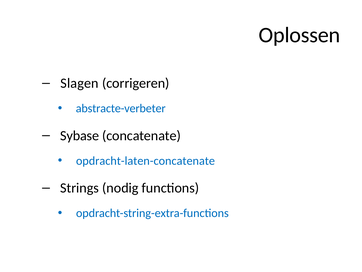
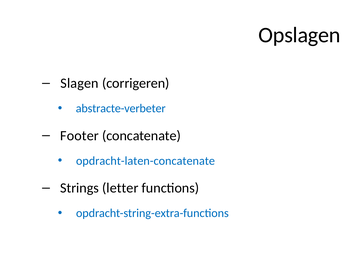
Oplossen: Oplossen -> Opslagen (299, 35)
Sybase: Sybase -> Footer (79, 135)
nodig: nodig -> letter (120, 188)
